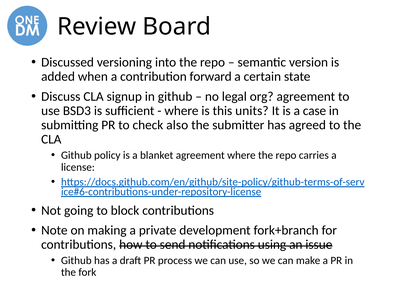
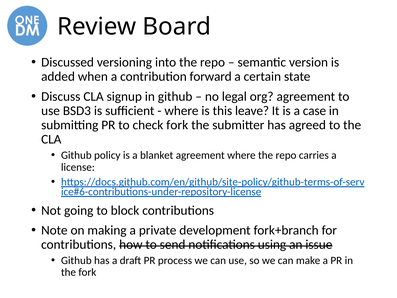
units: units -> leave (252, 111)
check also: also -> fork (177, 125)
